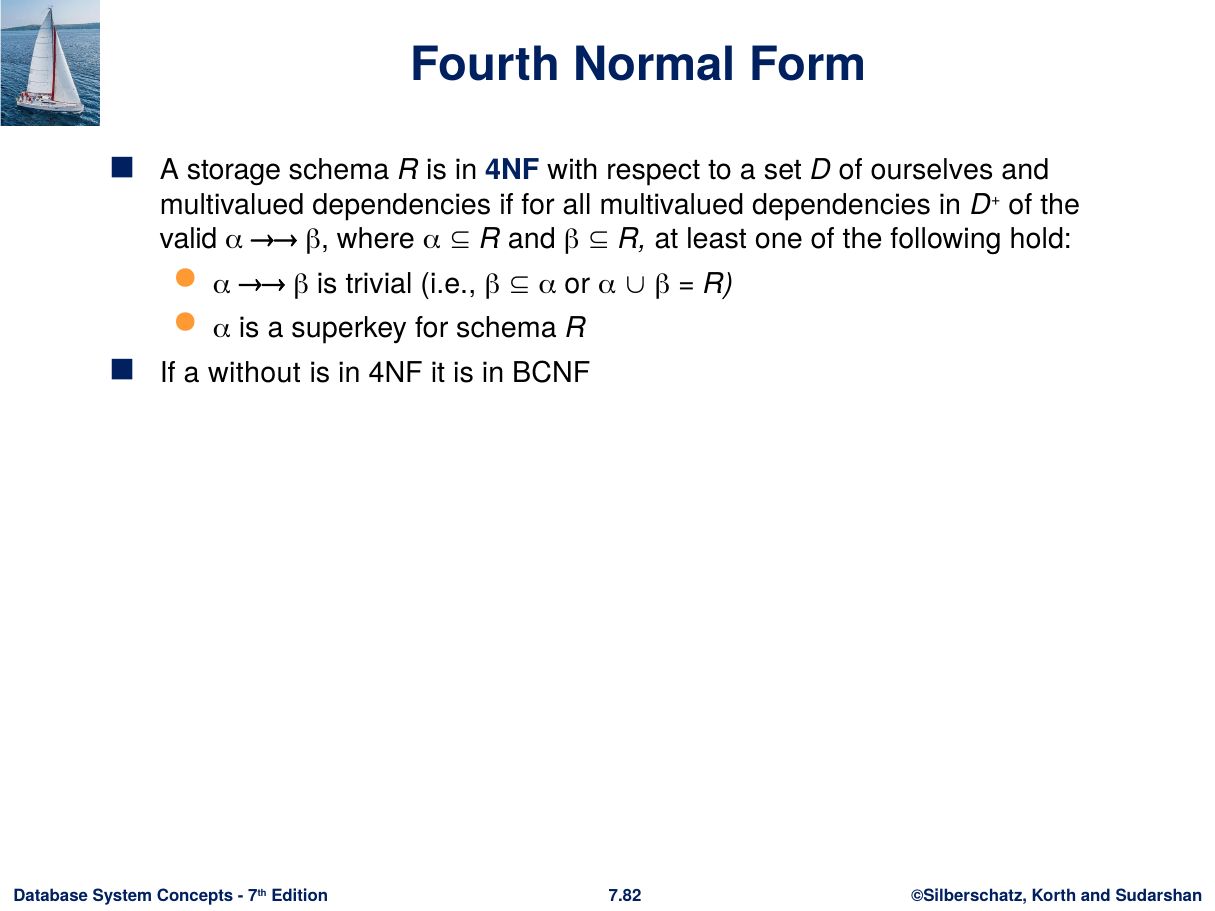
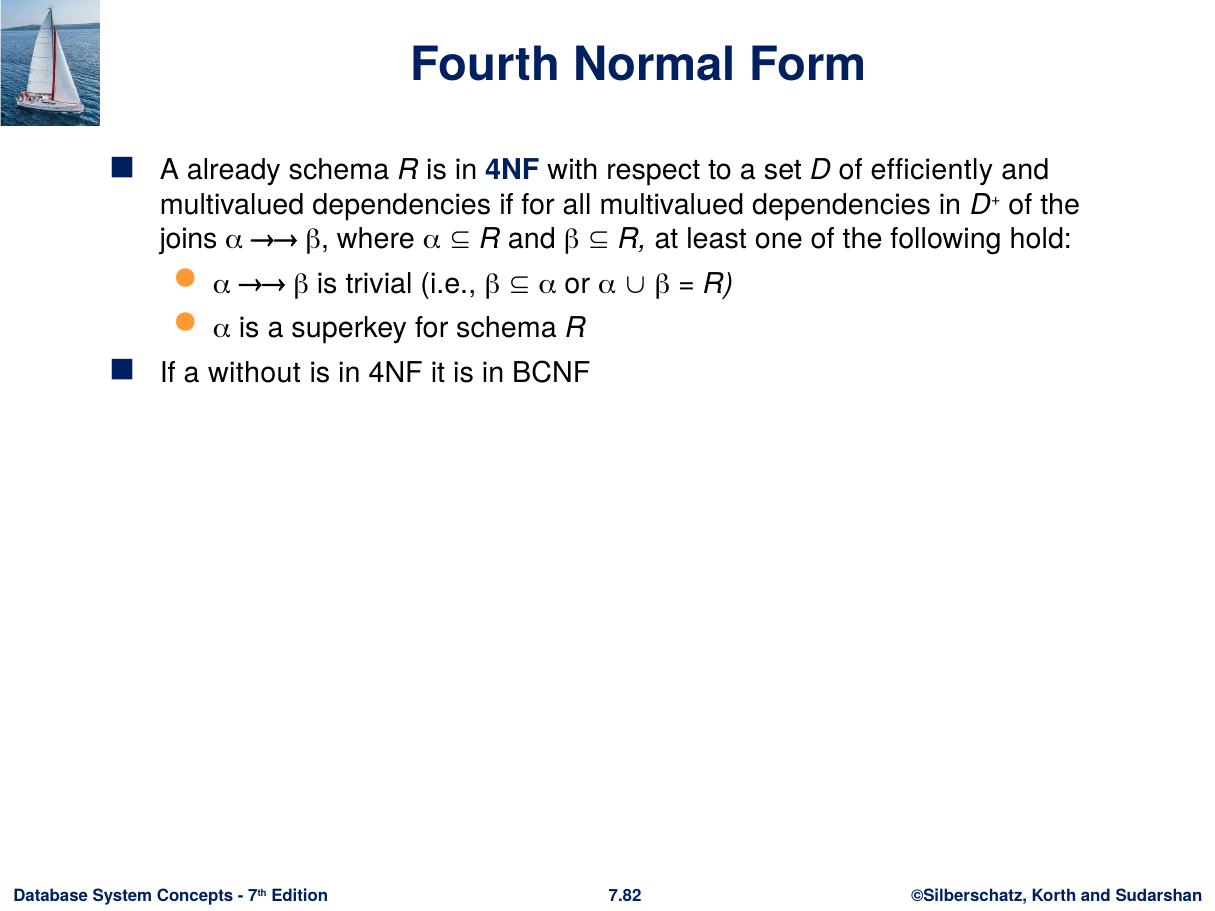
storage: storage -> already (234, 170)
ourselves: ourselves -> efficiently (932, 170)
valid: valid -> joins (189, 239)
